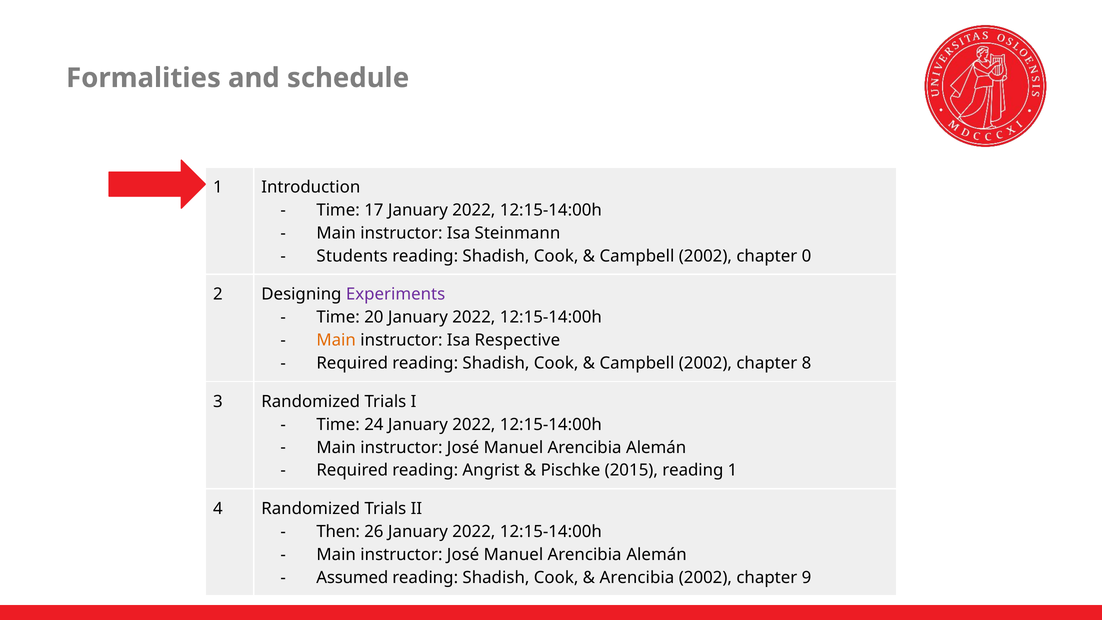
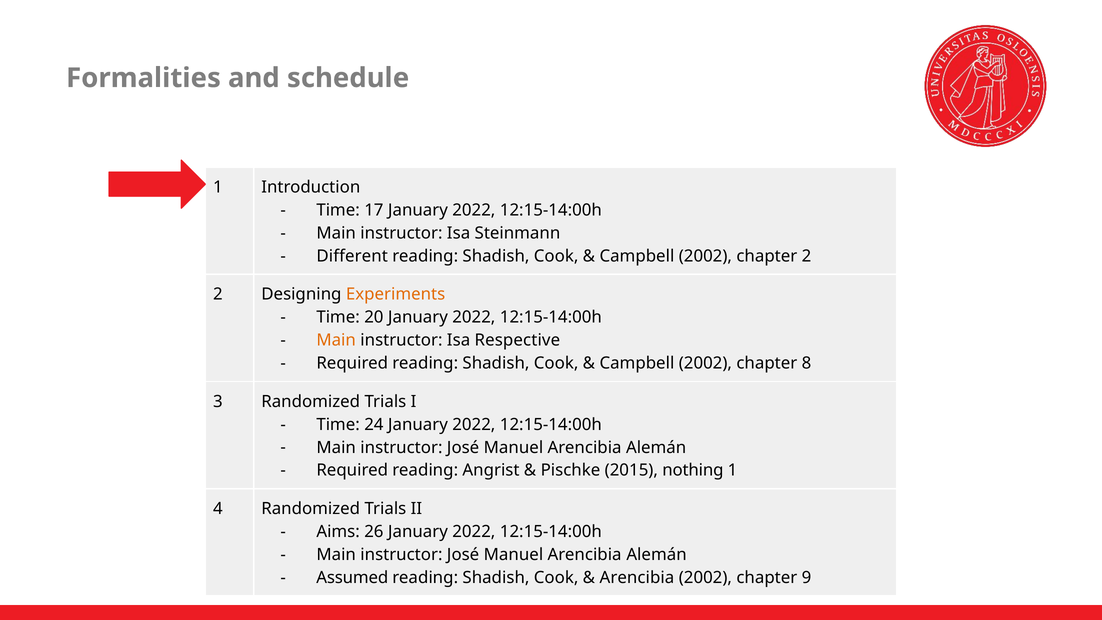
Students: Students -> Different (352, 256)
chapter 0: 0 -> 2 (807, 256)
Experiments colour: purple -> orange (396, 294)
2015 reading: reading -> nothing (693, 470)
Then: Then -> Aims (338, 532)
